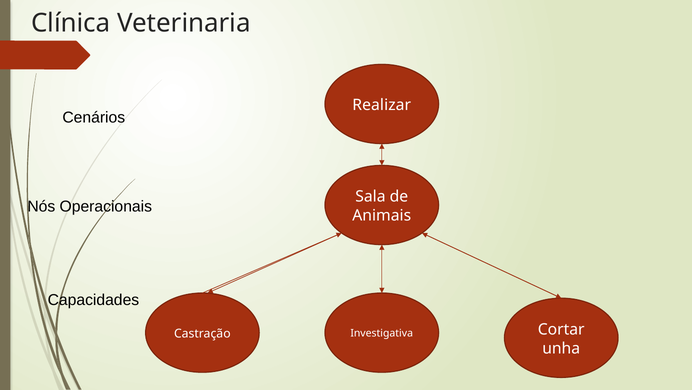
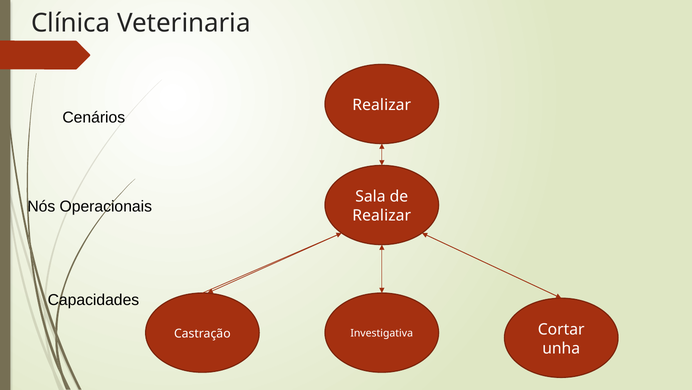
Animais: Animais -> Realizar (382, 215)
